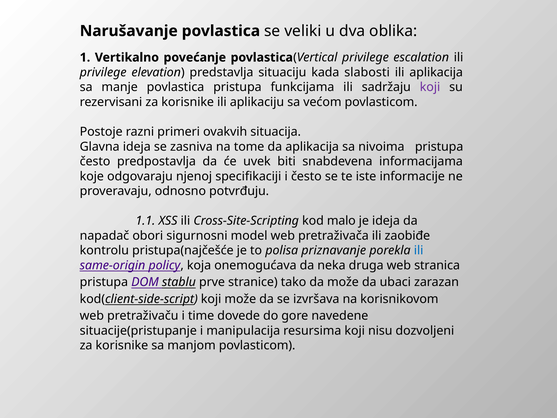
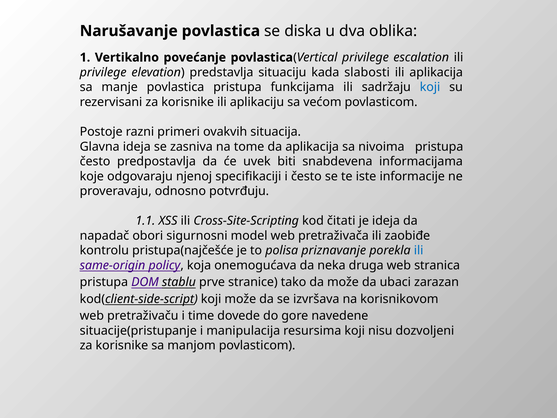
veliki: veliki -> diska (303, 31)
koji colour: purple -> blue (430, 87)
malo: malo -> čitati (341, 221)
